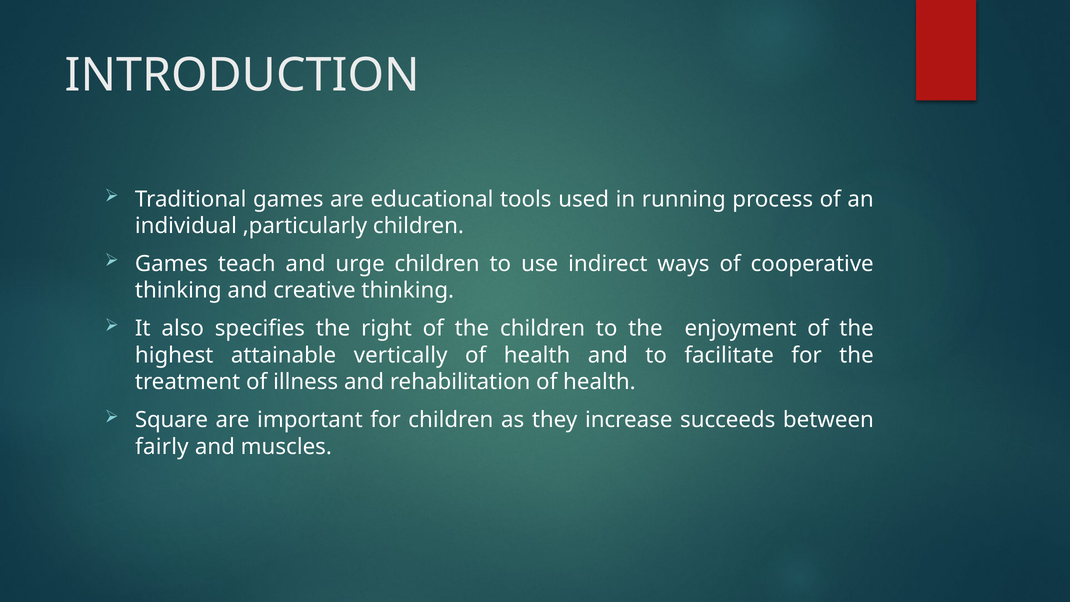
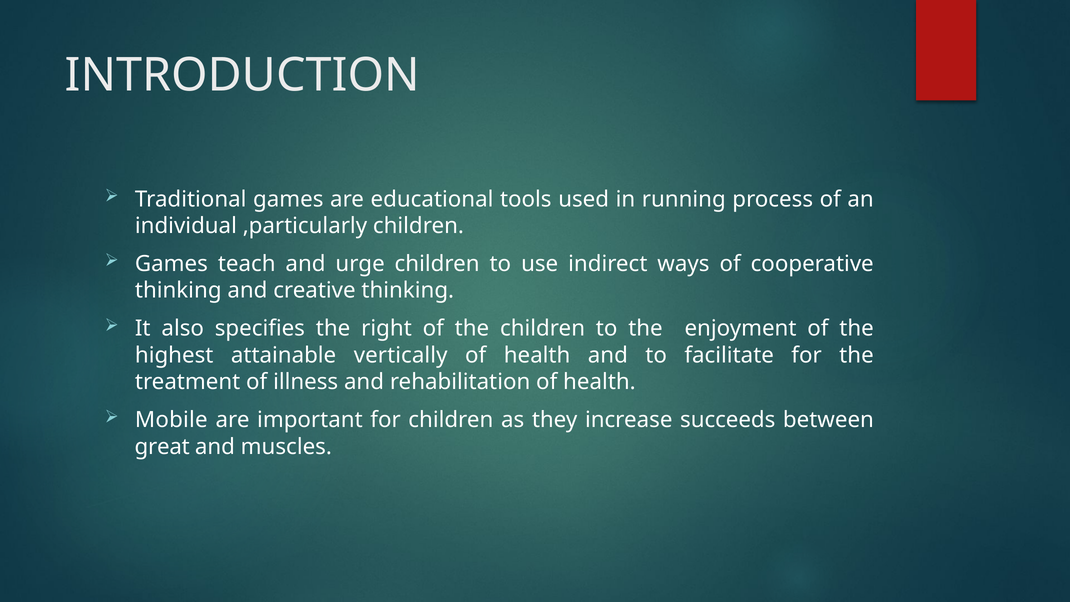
Square: Square -> Mobile (171, 420)
fairly: fairly -> great (162, 447)
